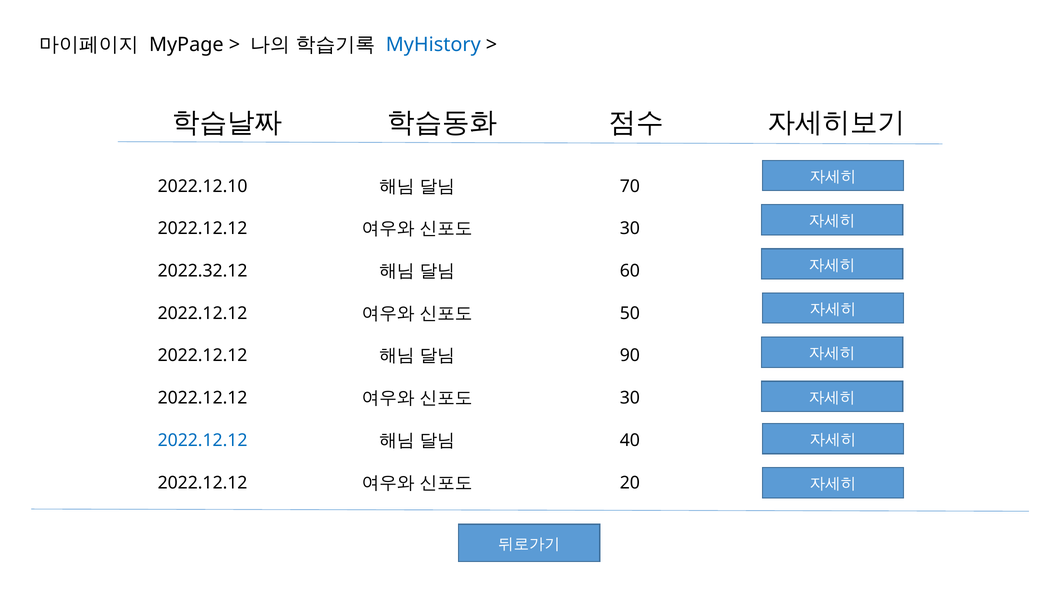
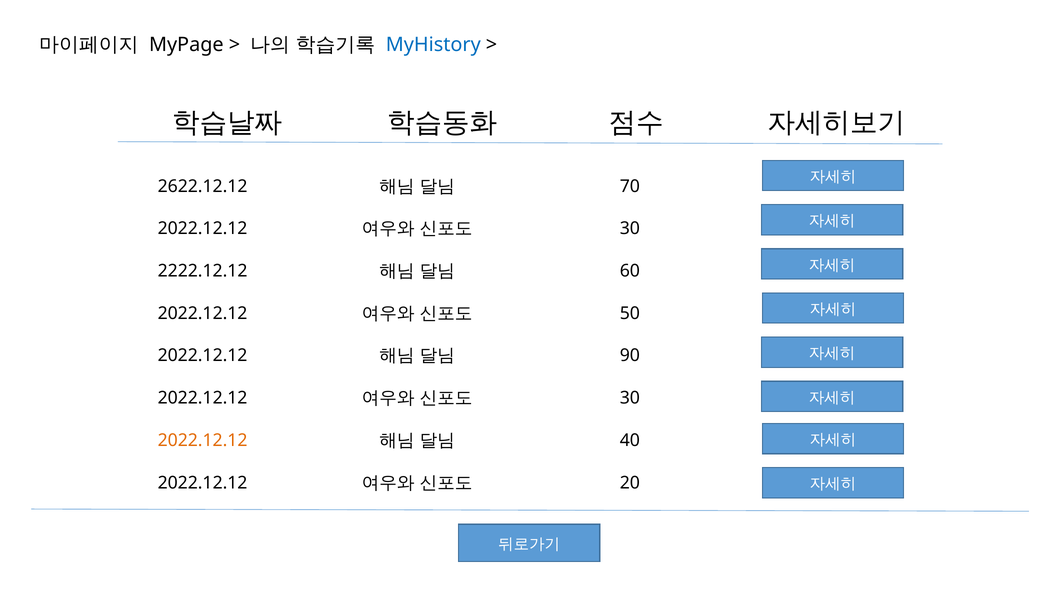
2022.12.10: 2022.12.10 -> 2622.12.12 (203, 186)
2022.32.12: 2022.32.12 -> 2222.12.12 (203, 271)
2022.12.12 colour: blue -> orange (203, 440)
